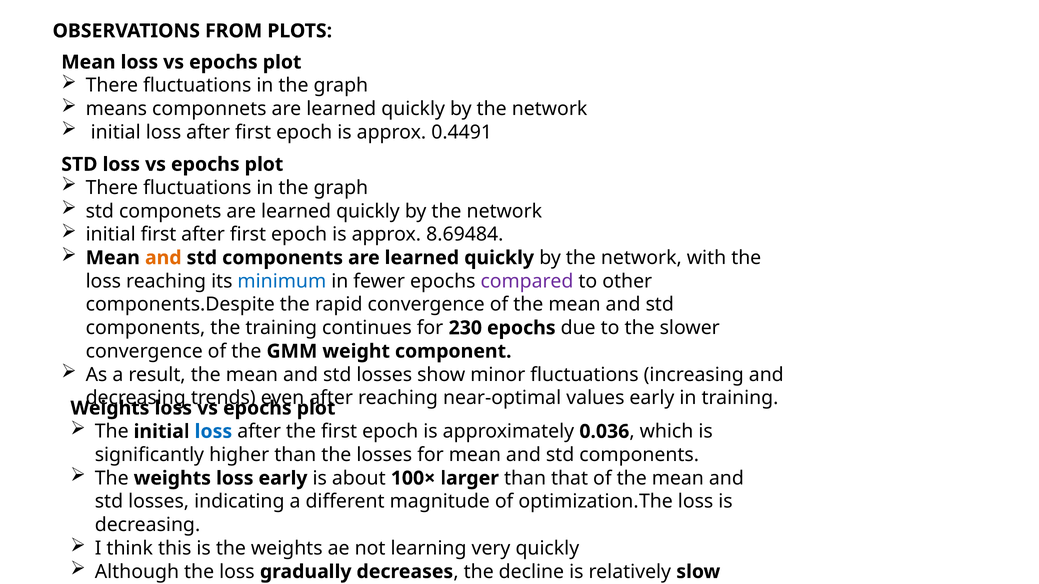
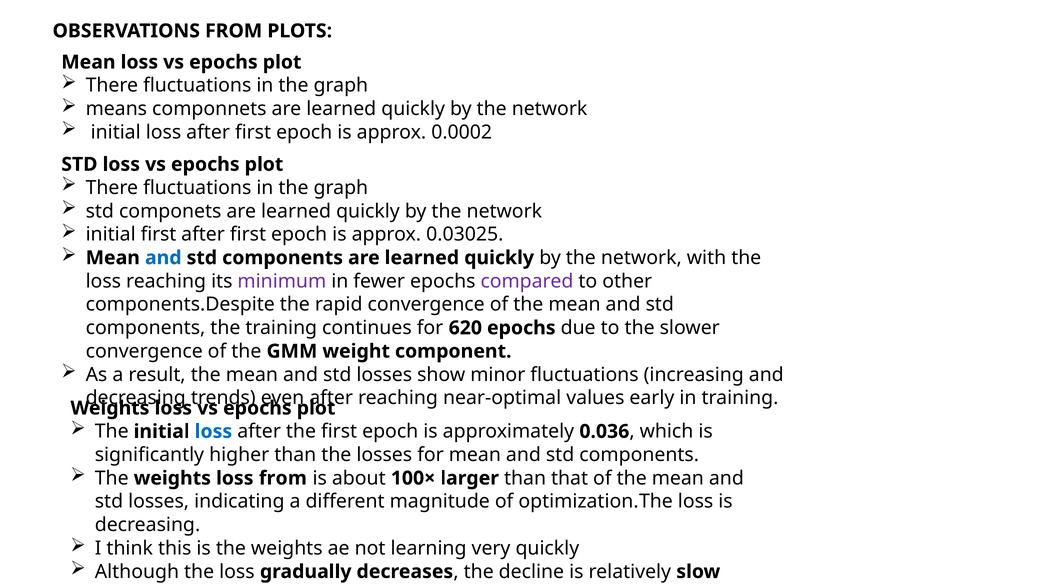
0.4491: 0.4491 -> 0.0002 (462, 132)
8.69484: 8.69484 -> 0.03025 (465, 235)
and colour: orange -> blue (163, 258)
minimum colour: blue -> purple (282, 281)
230: 230 -> 620 (465, 328)
loss early: early -> from (283, 479)
